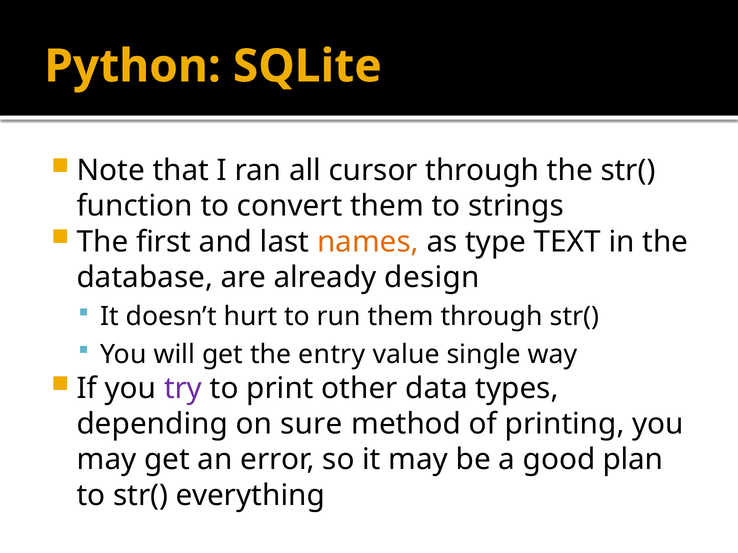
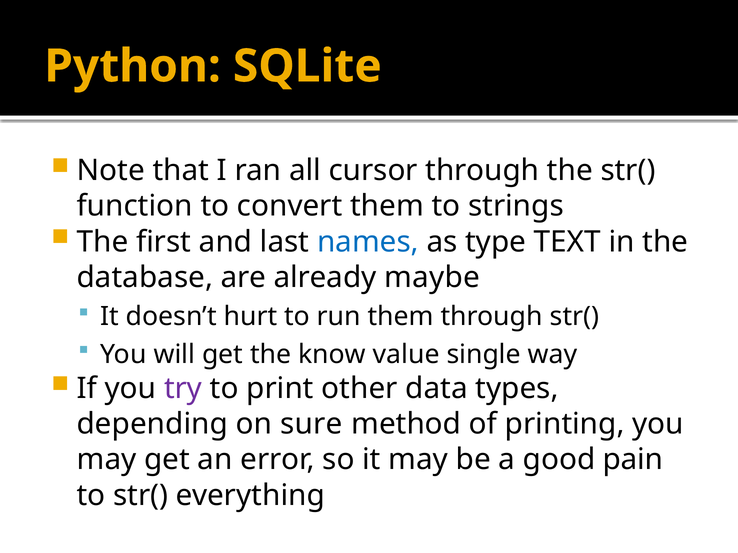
names colour: orange -> blue (368, 242)
design: design -> maybe (432, 278)
entry: entry -> know (332, 355)
plan: plan -> pain (633, 460)
